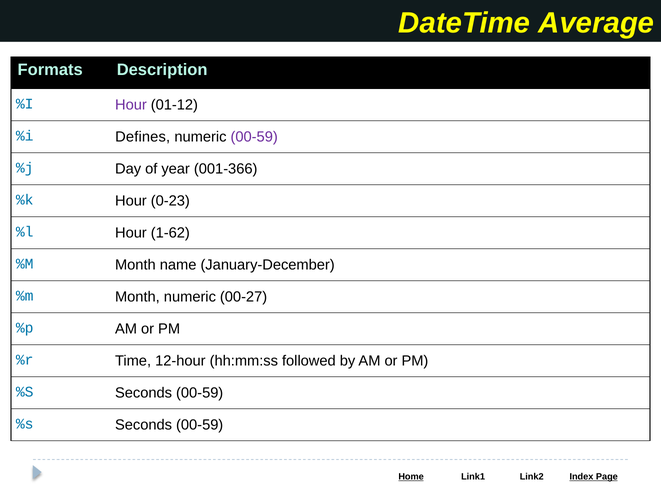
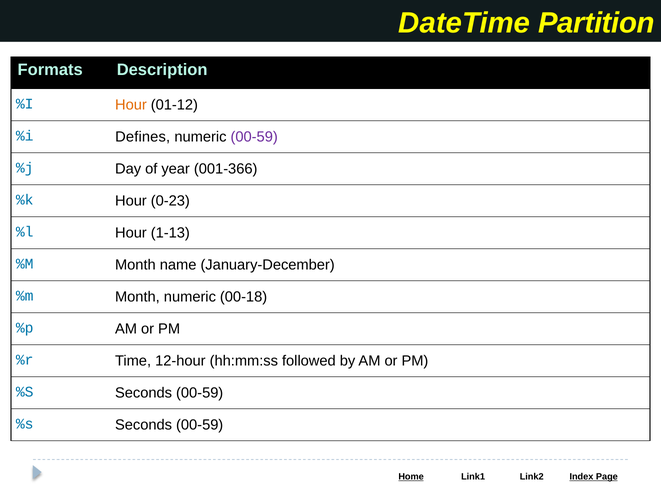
Average: Average -> Partition (596, 23)
Hour colour: purple -> orange (131, 105)
1-62: 1-62 -> 1-13 (170, 233)
00-27: 00-27 -> 00-18 (244, 297)
